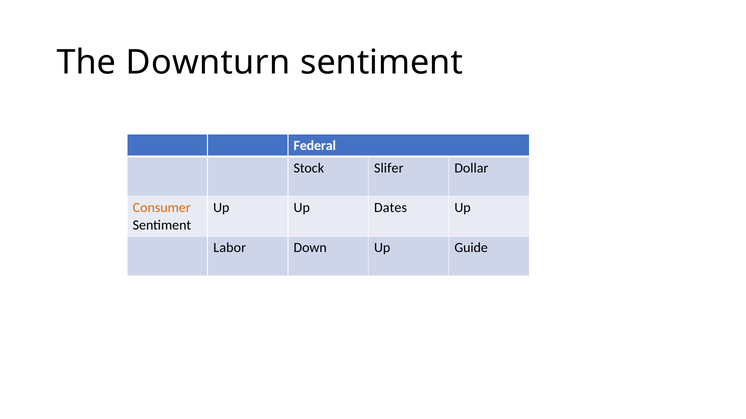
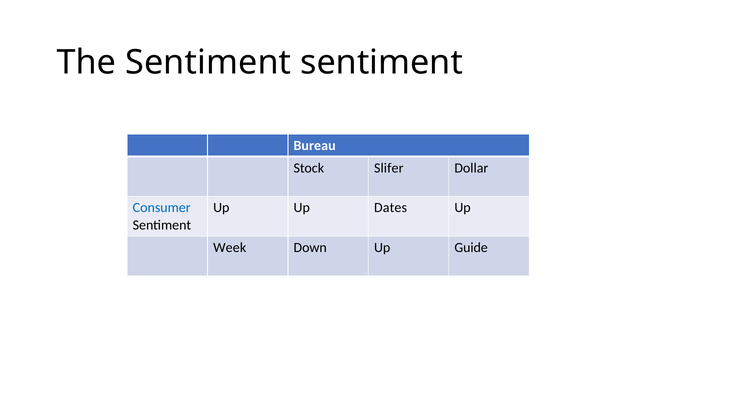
The Downturn: Downturn -> Sentiment (208, 63)
Federal: Federal -> Bureau (315, 146)
Consumer colour: orange -> blue (162, 208)
Labor: Labor -> Week (230, 248)
